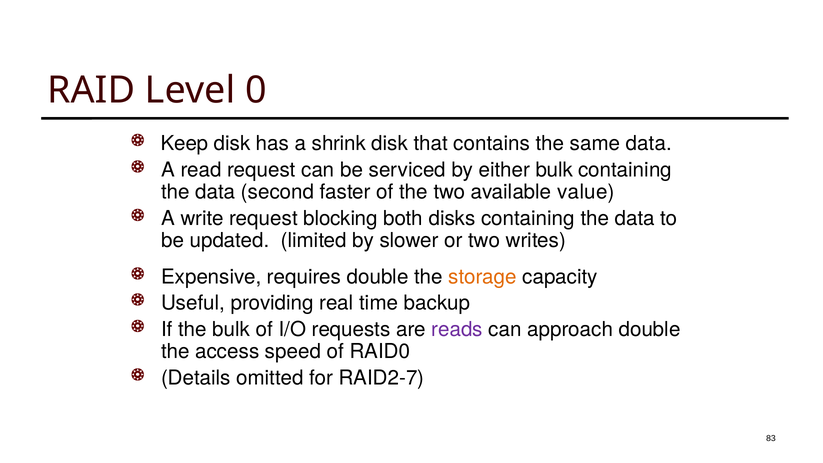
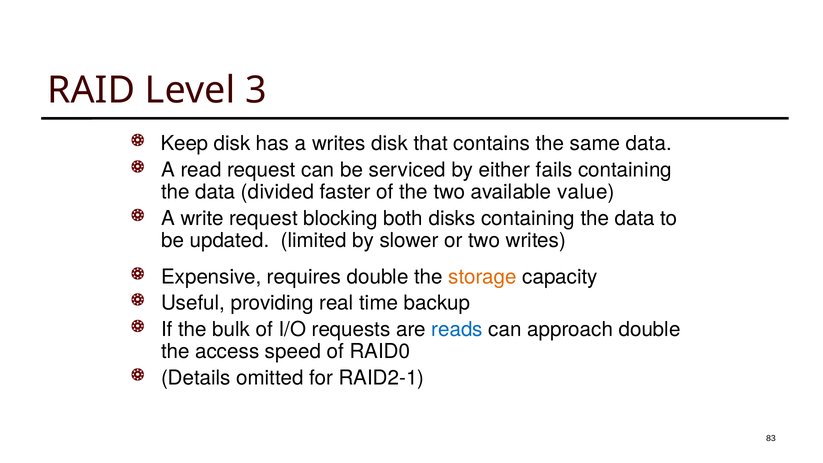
0: 0 -> 3 (256, 90)
a shrink: shrink -> writes (339, 144)
either bulk: bulk -> fails (554, 170)
second: second -> divided (278, 192)
reads colour: purple -> blue (457, 329)
RAID2-7: RAID2-7 -> RAID2-1 (381, 378)
